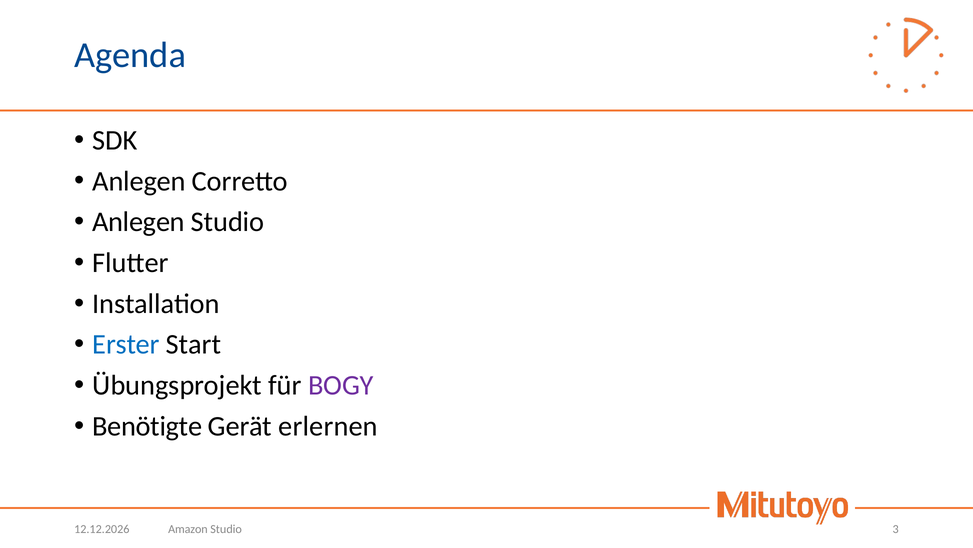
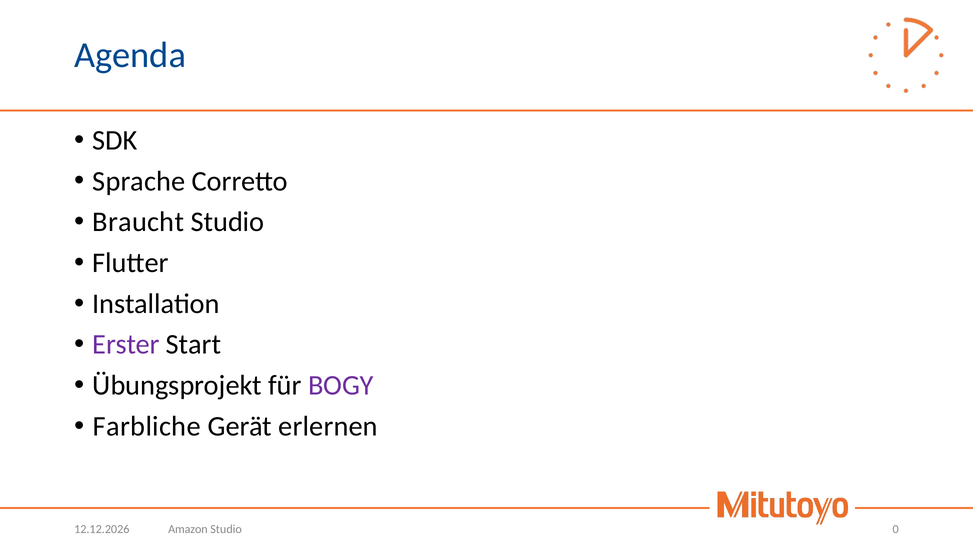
Anlegen: Anlegen -> Sprache (139, 181)
Anlegen: Anlegen -> Braucht (138, 222)
Erster colour: blue -> purple (126, 344)
Benötigte: Benötigte -> Farbliche (147, 426)
3: 3 -> 0 (896, 529)
